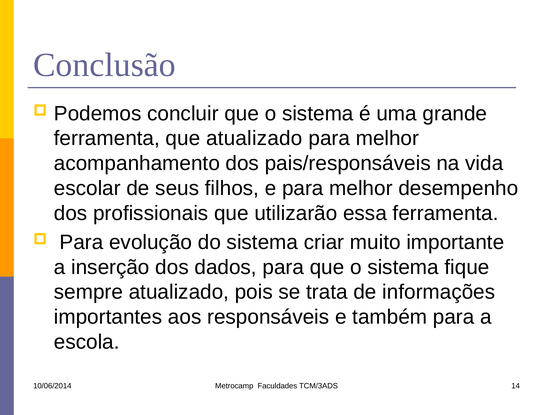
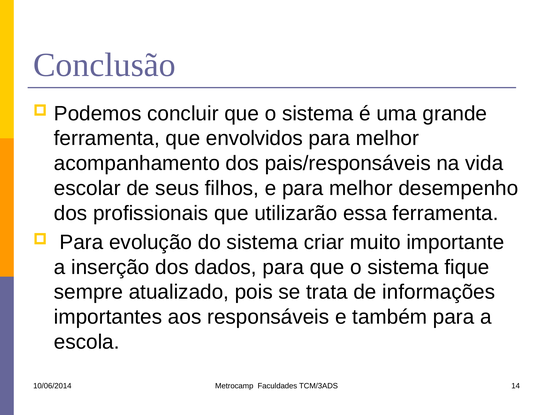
que atualizado: atualizado -> envolvidos (254, 138)
